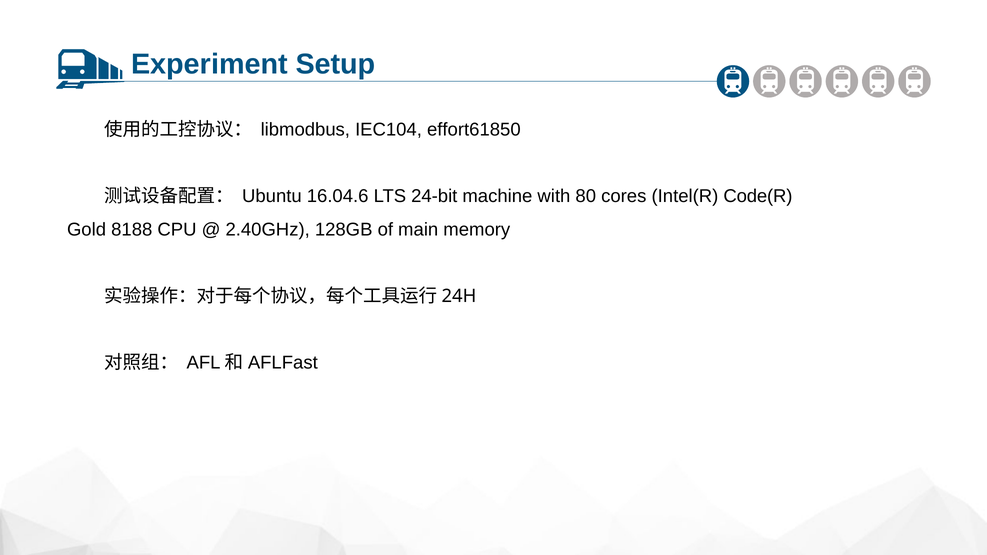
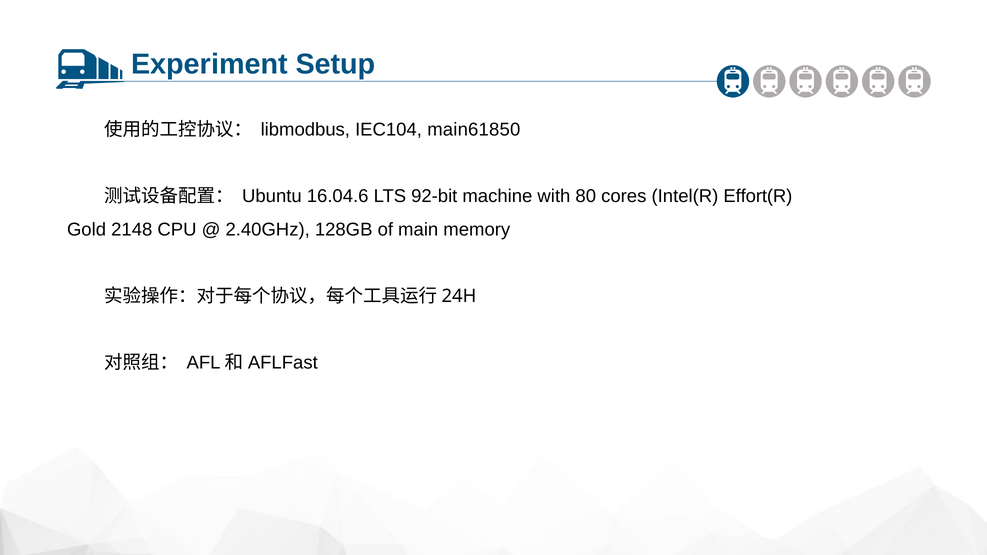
effort61850: effort61850 -> main61850 (474, 130)
24-bit: 24-bit -> 92-bit (434, 196)
Code(R: Code(R -> Effort(R (758, 196)
8188: 8188 -> 2148 (132, 230)
